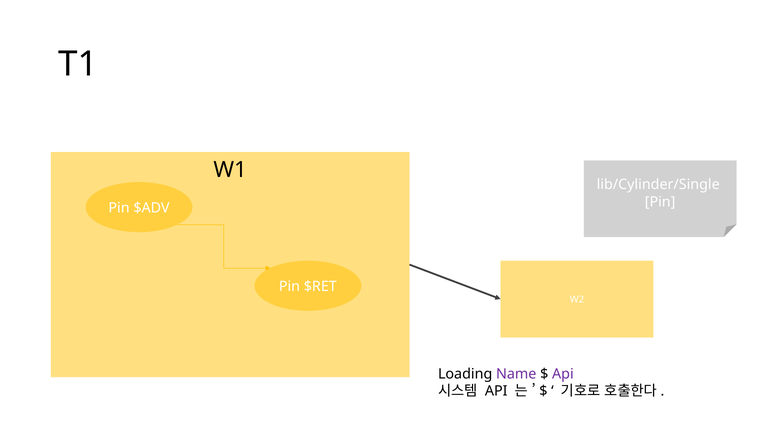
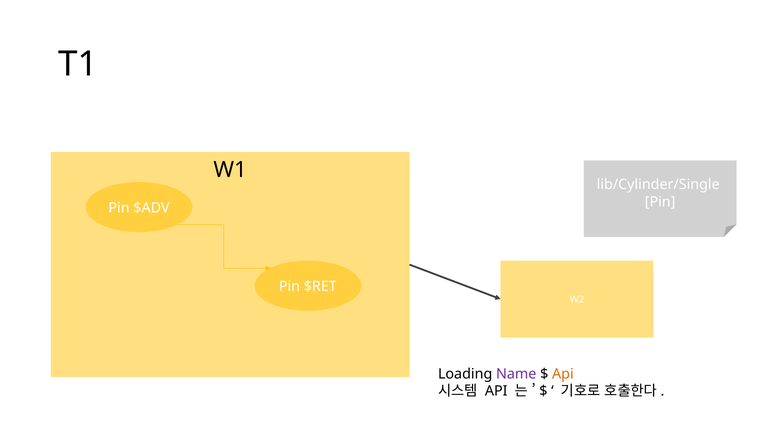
Api colour: purple -> orange (563, 374)
